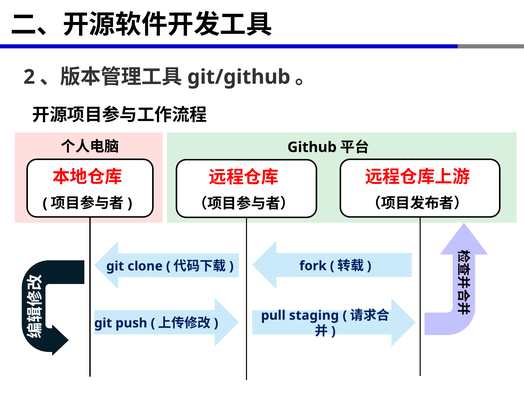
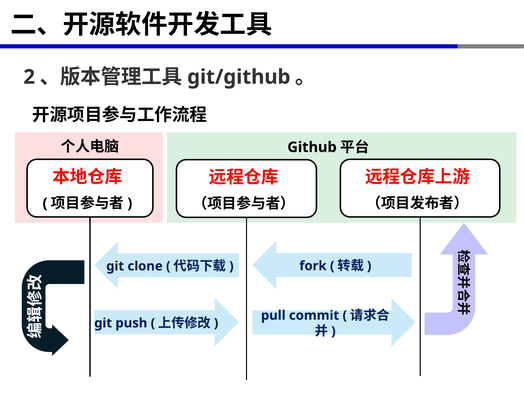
staging: staging -> commit (314, 315)
